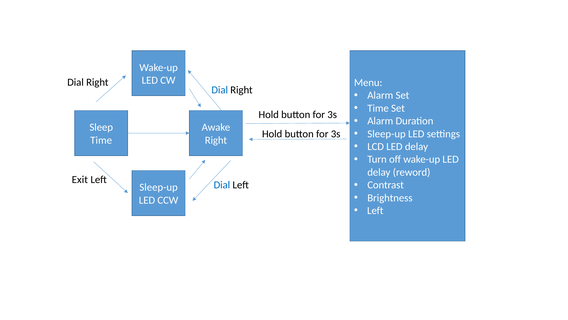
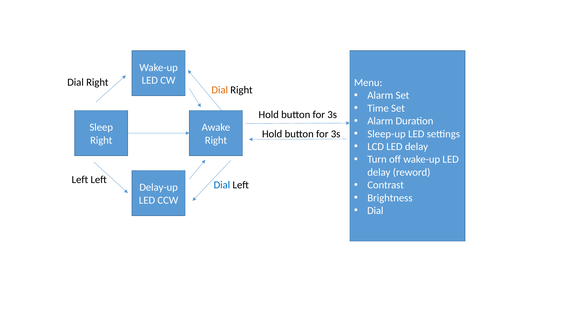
Dial colour: blue -> orange (220, 90)
Time: Time -> Right (101, 140)
Exit: Exit -> Left (80, 179)
Sleep-up: Sleep-up -> Delay-up (159, 187)
Left: Left -> Dial (375, 210)
